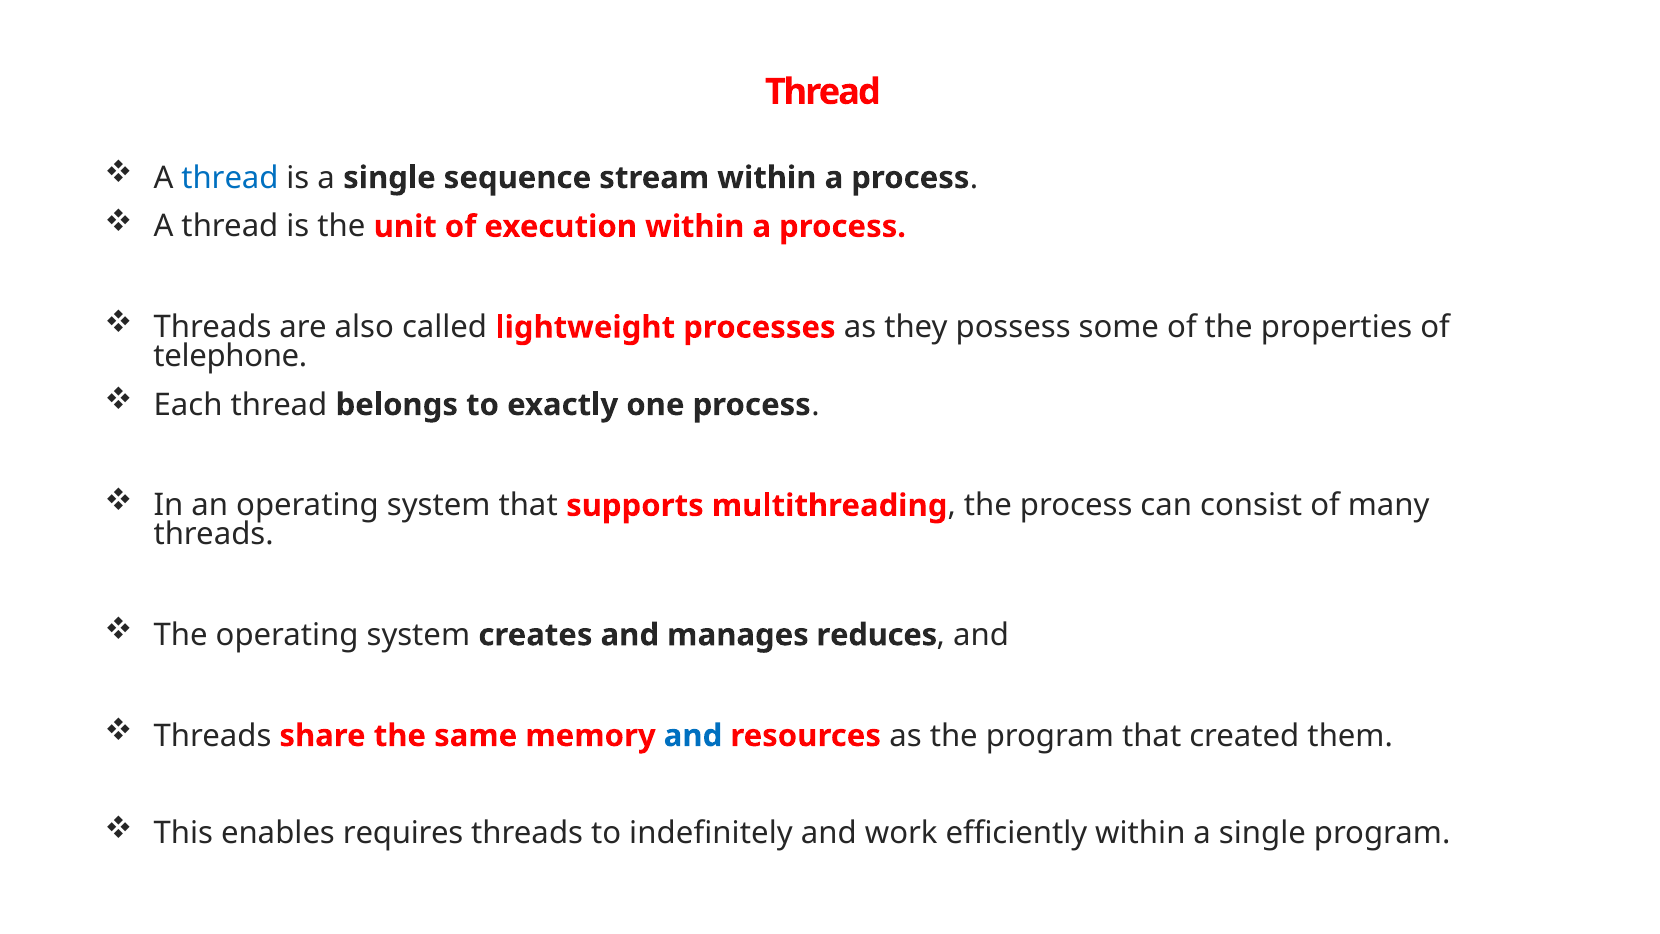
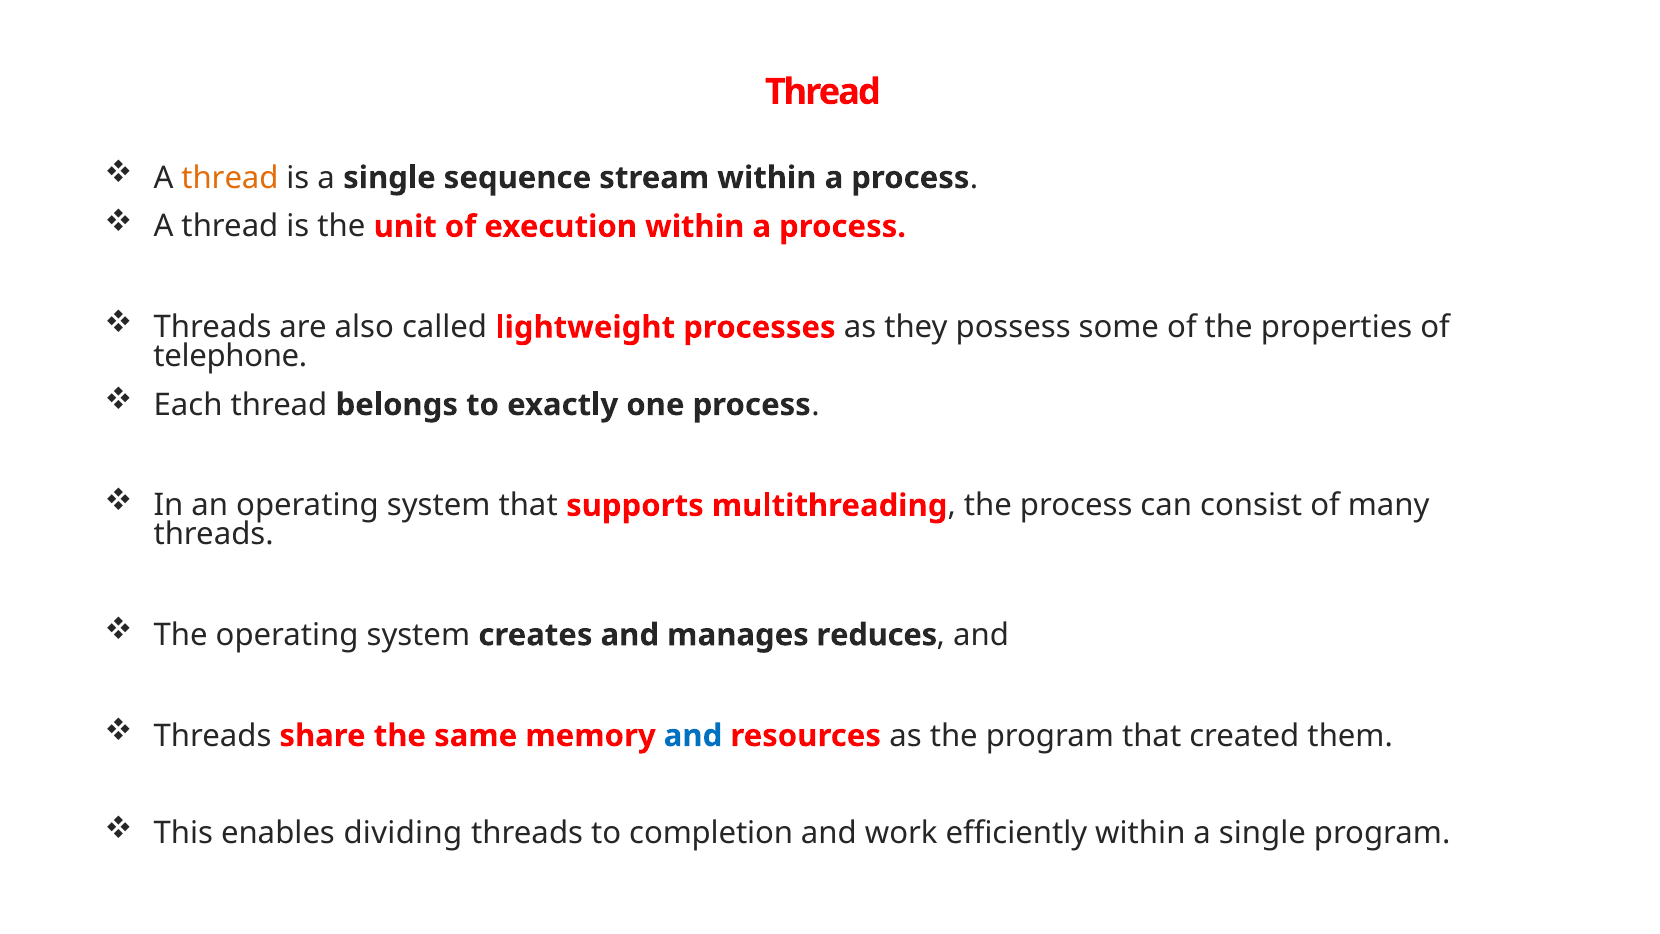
thread colour: blue -> orange (230, 178)
requires: requires -> dividing (403, 833)
indefinitely: indefinitely -> completion (711, 833)
